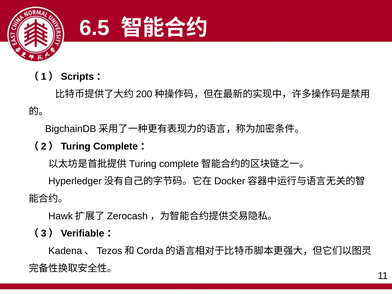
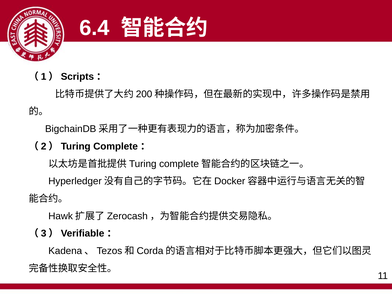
6.5: 6.5 -> 6.4 (94, 28)
